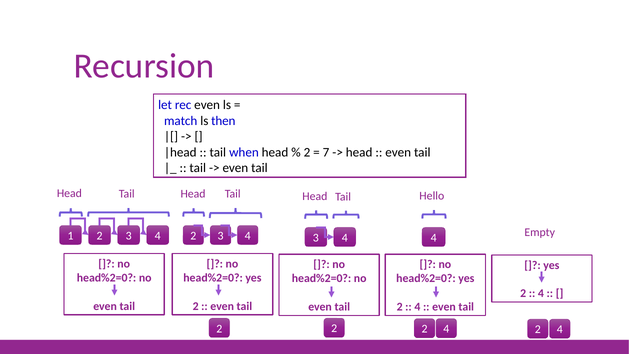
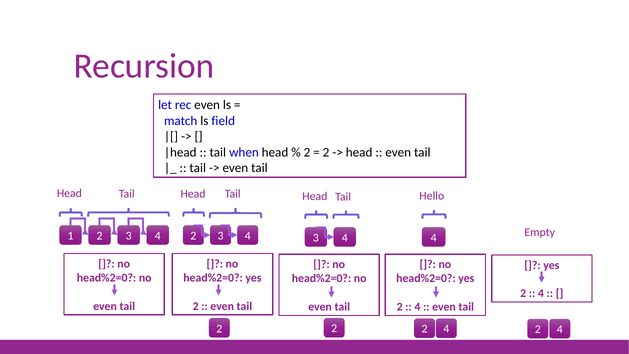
then: then -> field (223, 121)
7: 7 -> 2 (326, 152)
